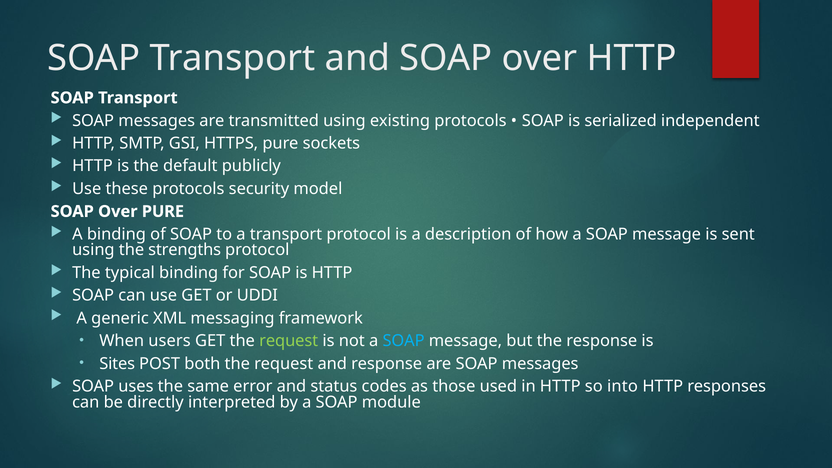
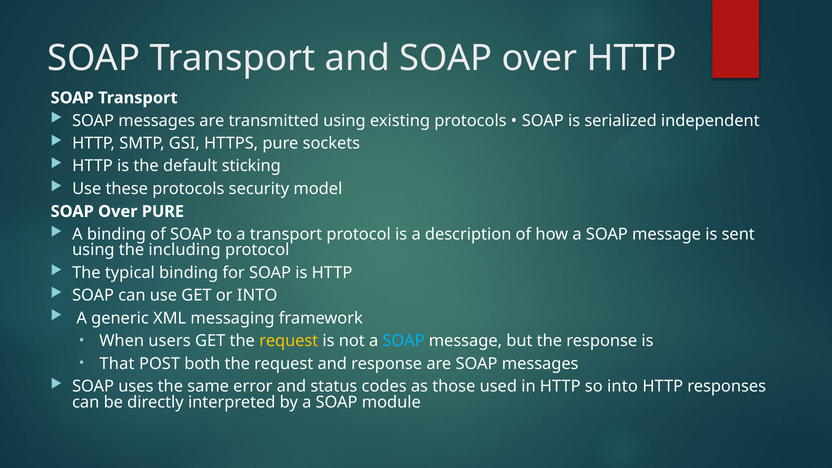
publicly: publicly -> sticking (251, 166)
strengths: strengths -> including (185, 250)
or UDDI: UDDI -> INTO (257, 295)
request colour: light green -> yellow (289, 341)
Sites: Sites -> That (117, 364)
